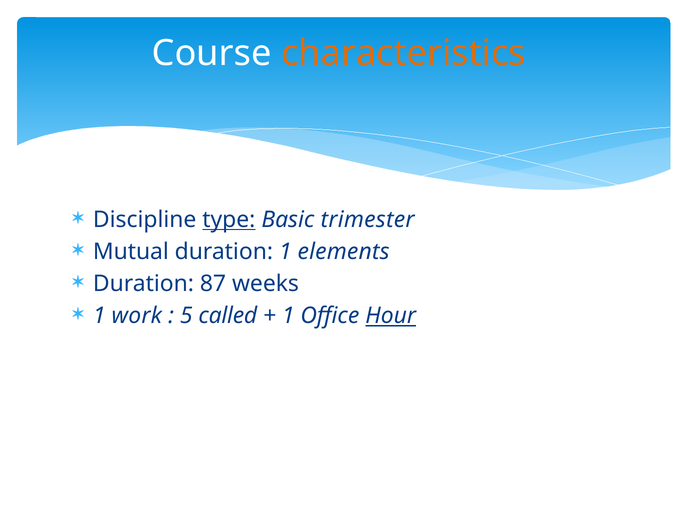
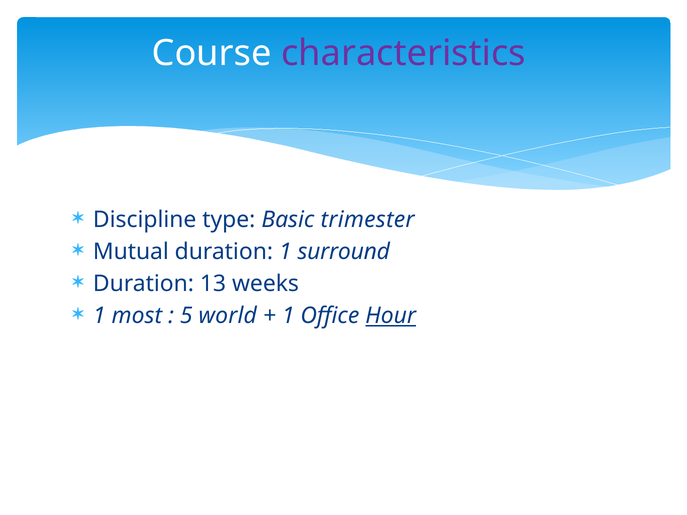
characteristics colour: orange -> purple (403, 53)
type underline: present -> none (229, 220)
elements: elements -> surround (344, 252)
87: 87 -> 13 (213, 284)
work: work -> most (137, 316)
called: called -> world (228, 316)
